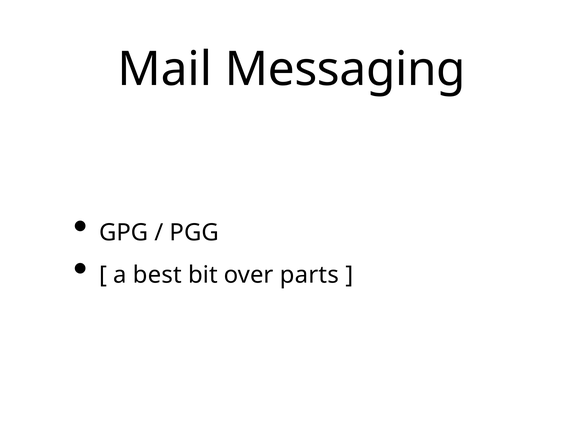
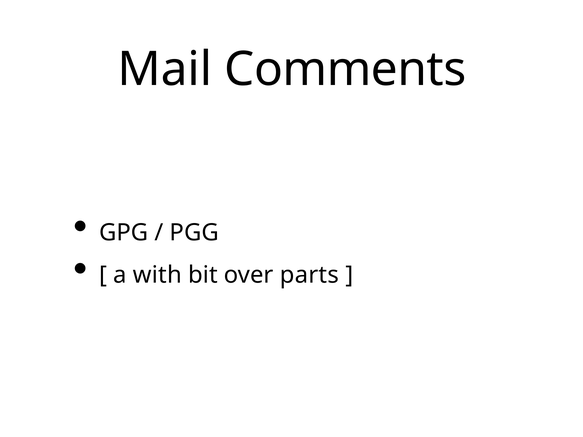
Messaging: Messaging -> Comments (345, 69)
best: best -> with (157, 275)
